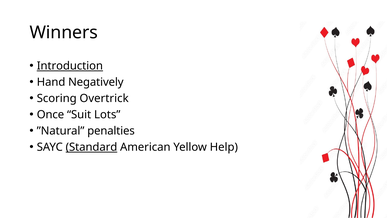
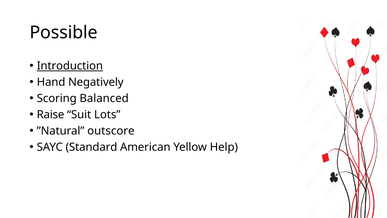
Winners: Winners -> Possible (64, 33)
Overtrick: Overtrick -> Balanced (104, 98)
Once: Once -> Raise (50, 115)
penalties: penalties -> outscore (111, 131)
Standard underline: present -> none (91, 147)
